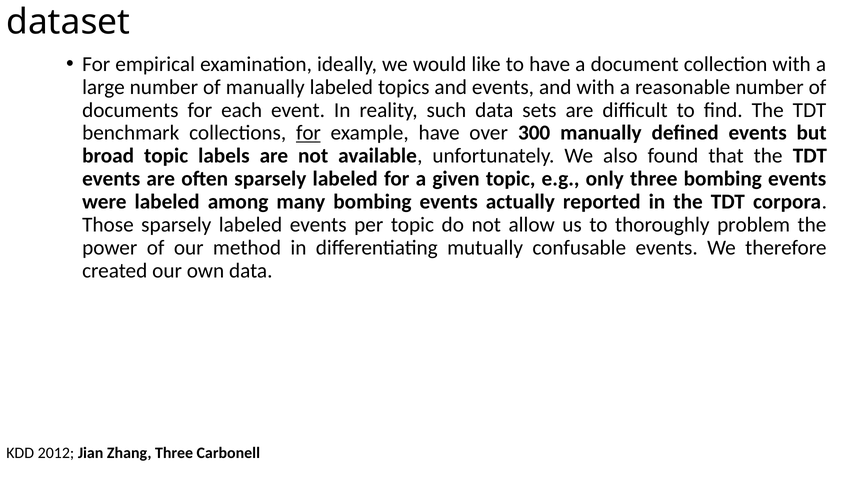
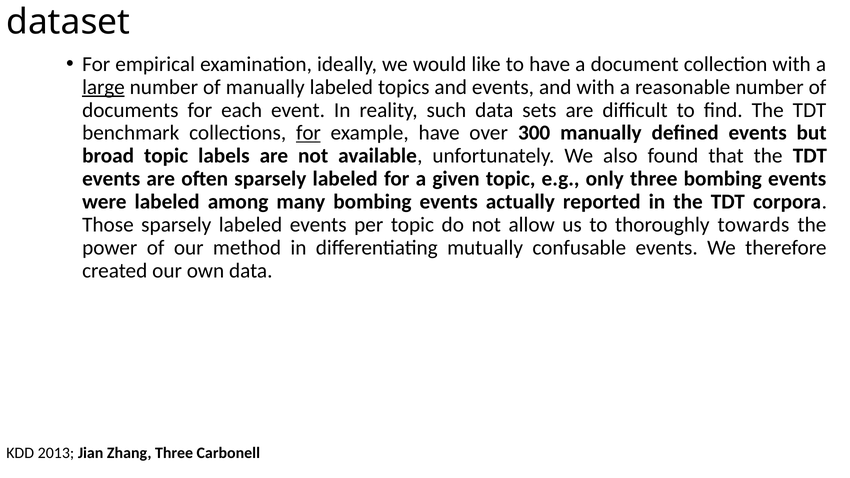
large underline: none -> present (103, 87)
problem: problem -> towards (753, 225)
2012: 2012 -> 2013 (56, 453)
